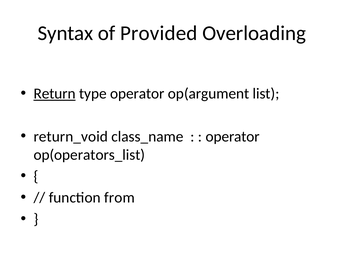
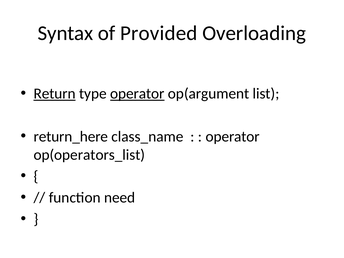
operator underline: none -> present (137, 94)
return_void: return_void -> return_here (71, 136)
from: from -> need (120, 198)
